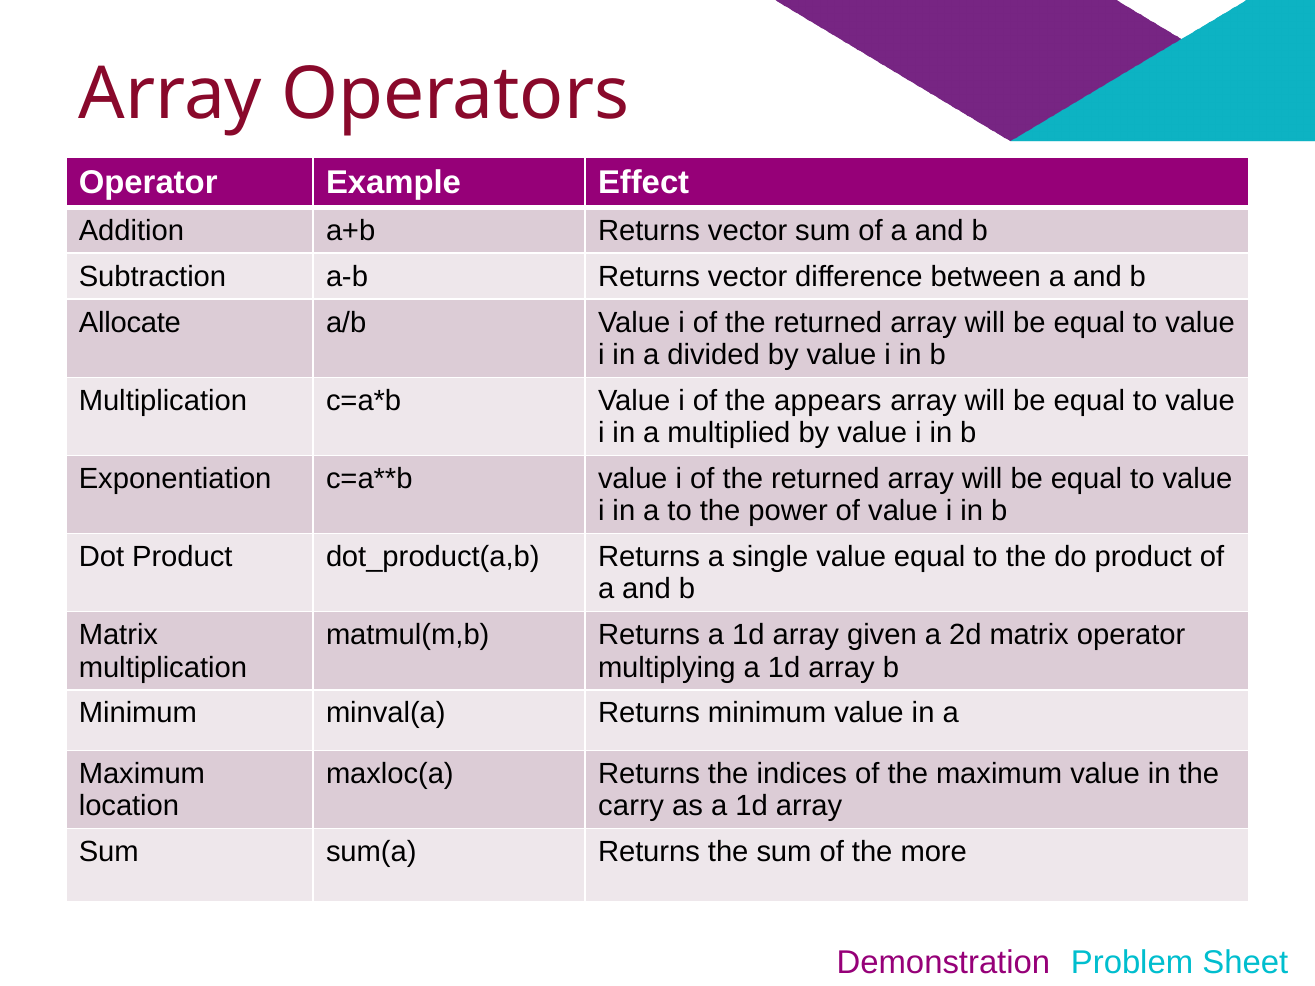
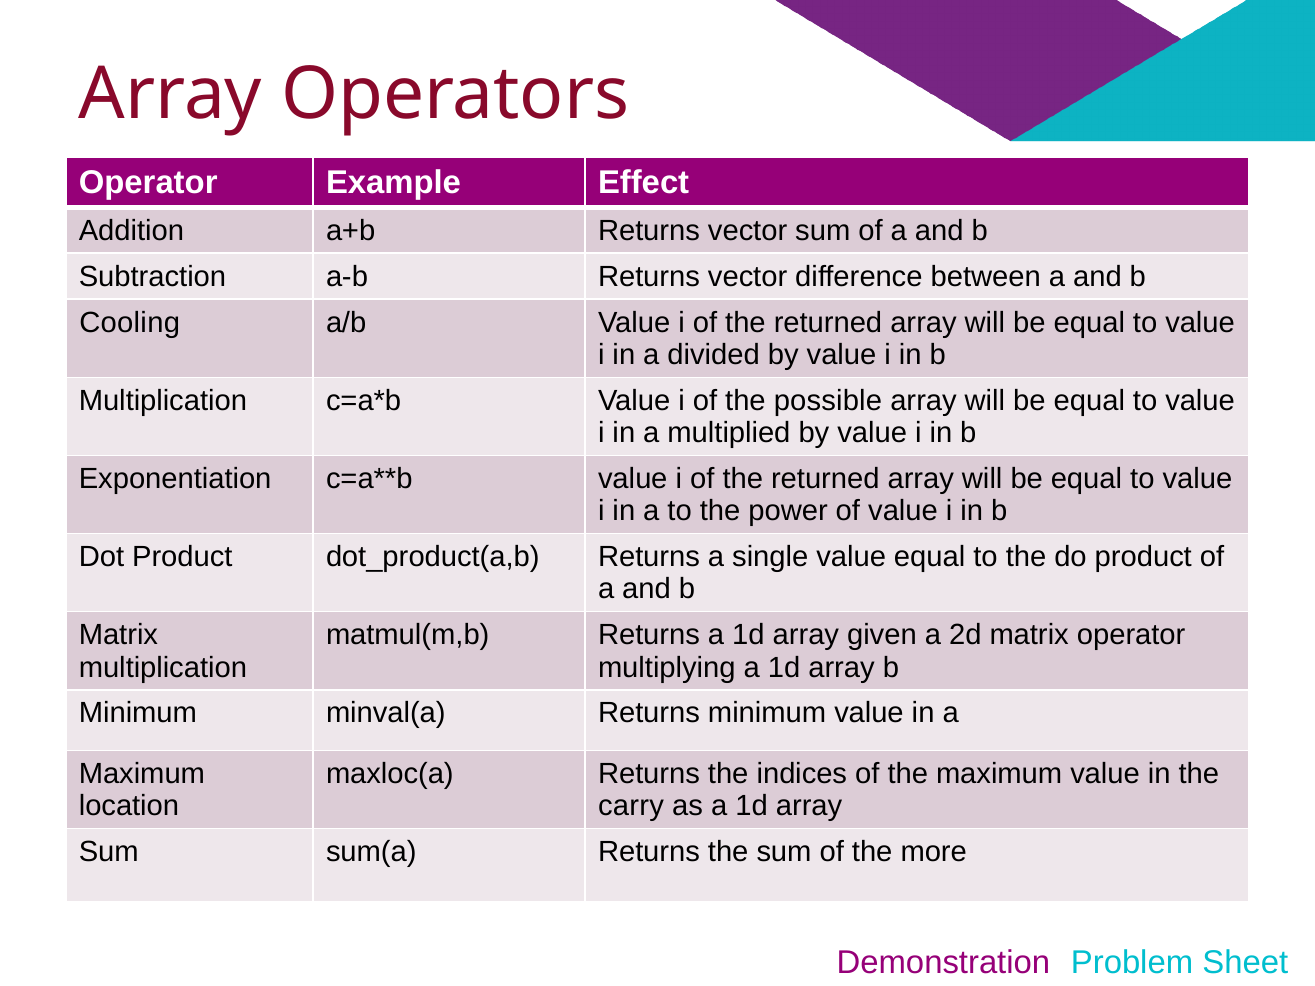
Allocate: Allocate -> Cooling (130, 323)
appears: appears -> possible (828, 401)
